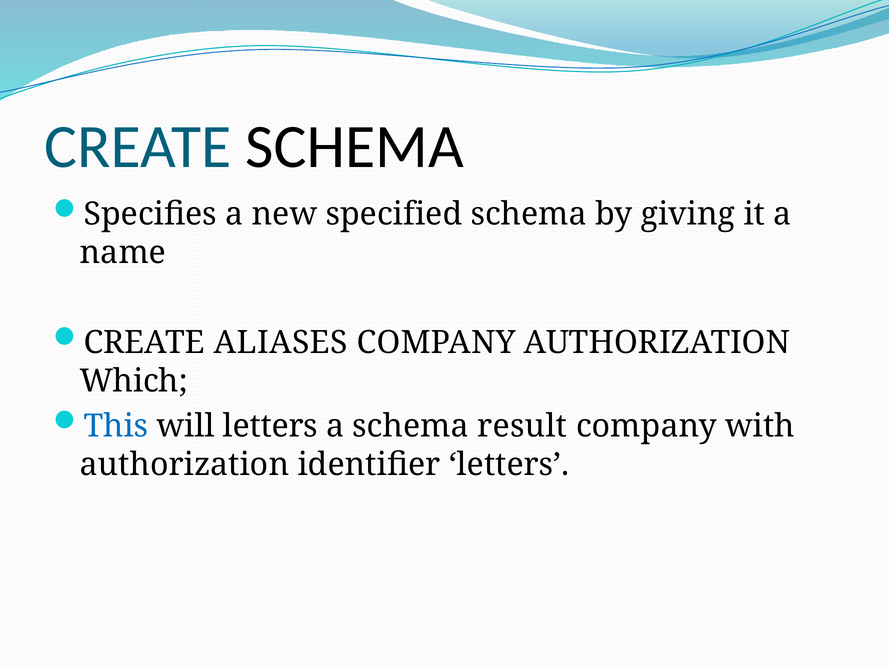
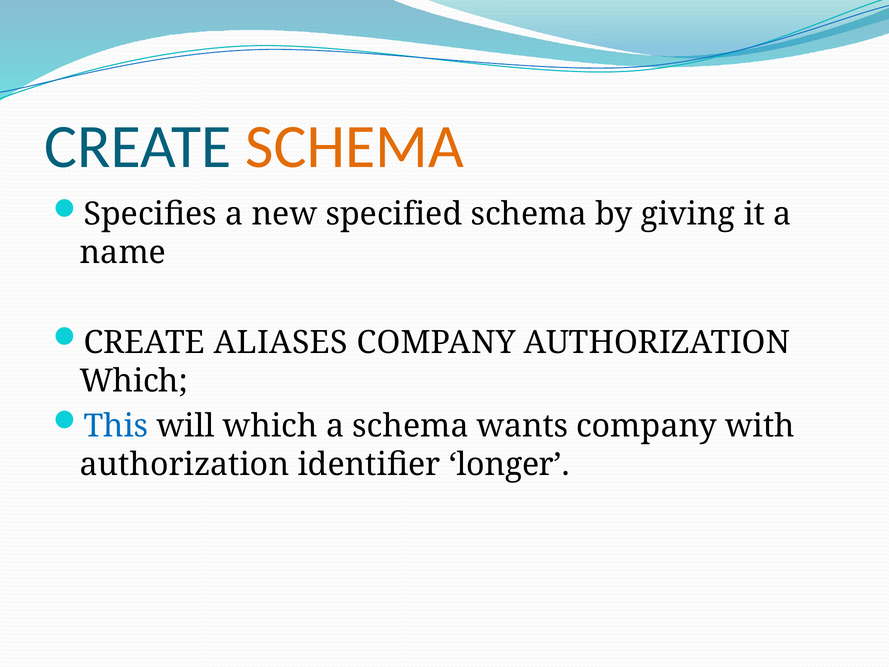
SCHEMA colour: black -> orange (355, 147)
will letters: letters -> which (270, 426)
result: result -> wants (522, 426)
identifier letters: letters -> longer (509, 464)
